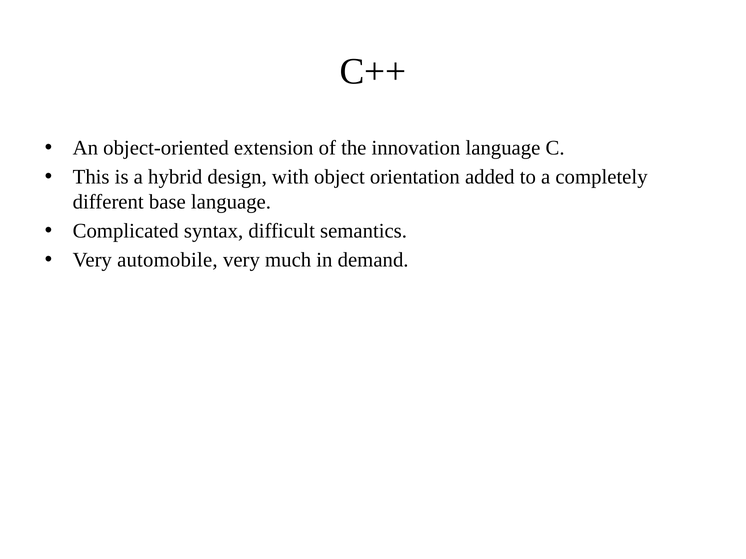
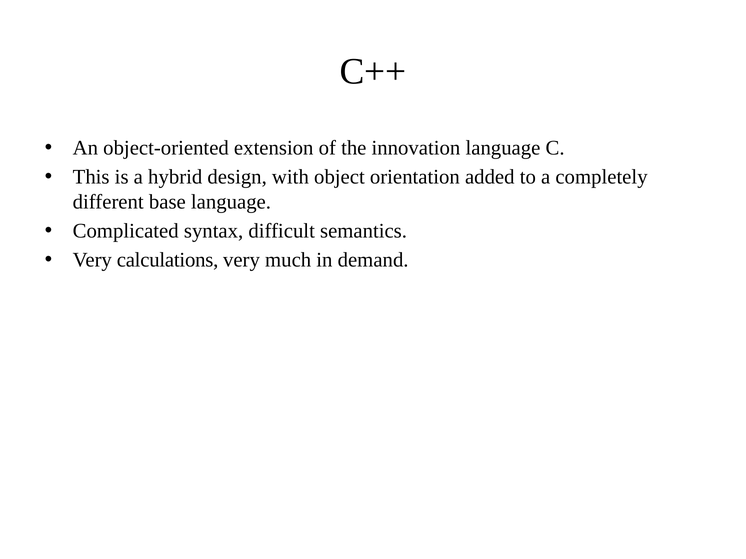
automobile: automobile -> calculations (168, 260)
